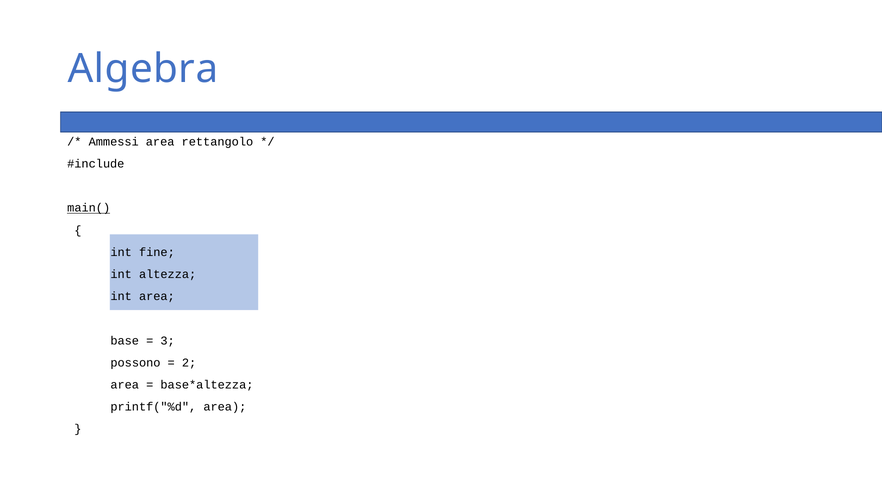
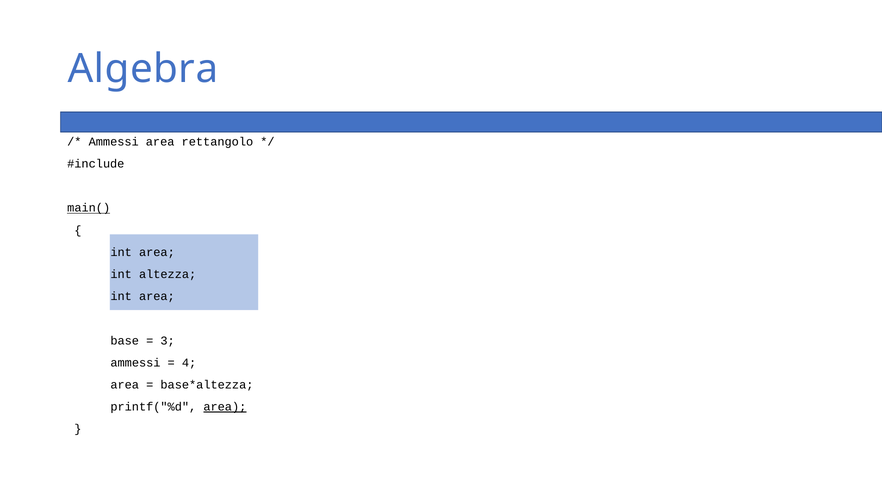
fine: fine -> area (157, 252)
possono: possono -> ammessi (135, 363)
2: 2 -> 4 (189, 363)
area underline: none -> present (225, 407)
